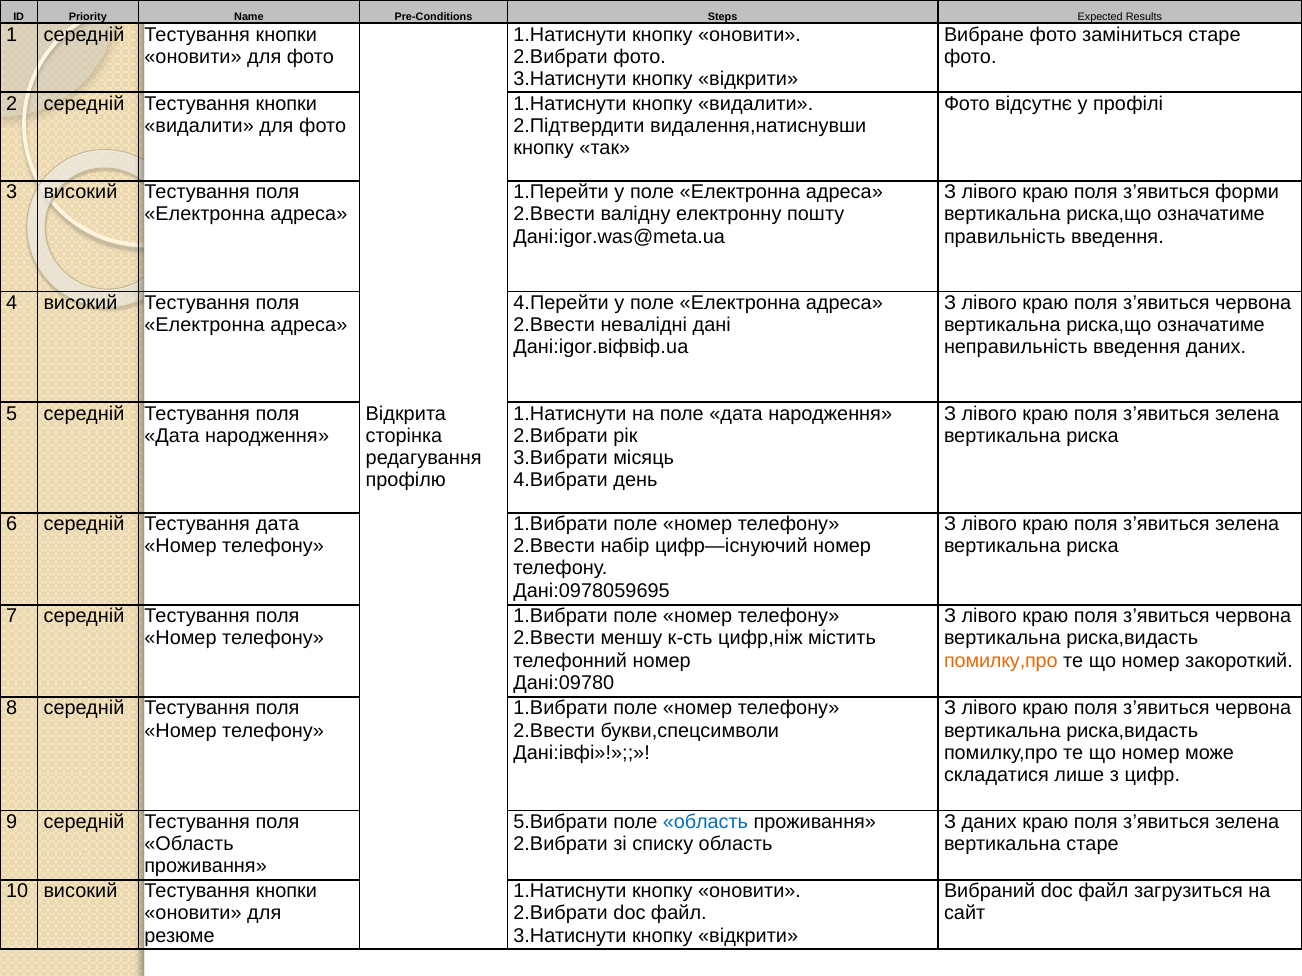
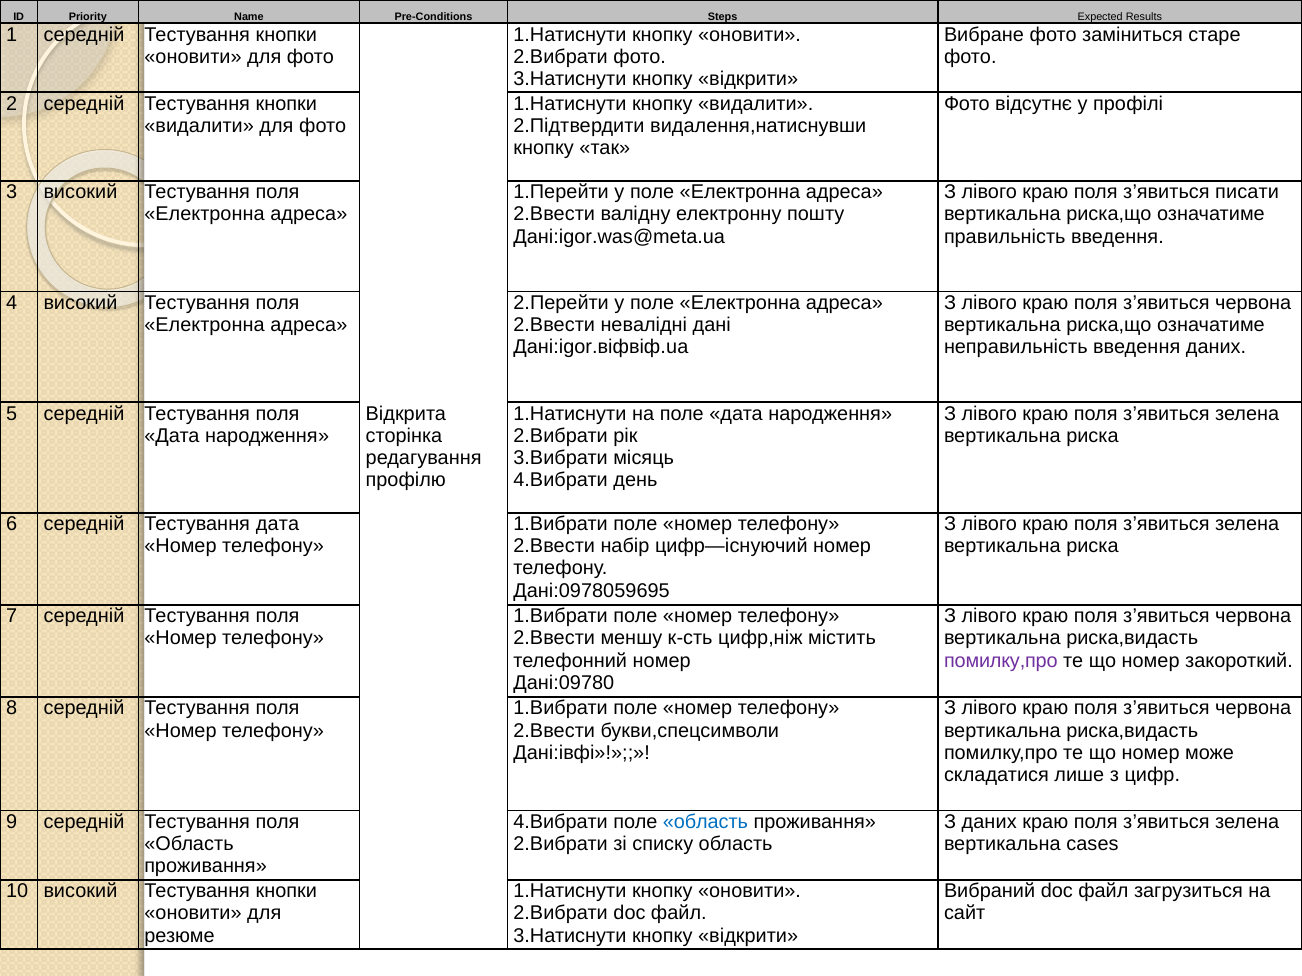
форми: форми -> писати (1247, 192)
4.Перейти: 4.Перейти -> 2.Перейти (561, 303)
помилку,про colour: orange -> purple (1001, 661)
5.Вибрати: 5.Вибрати -> 4.Вибрати (561, 823)
вертикальна старе: старе -> cases (1092, 845)
